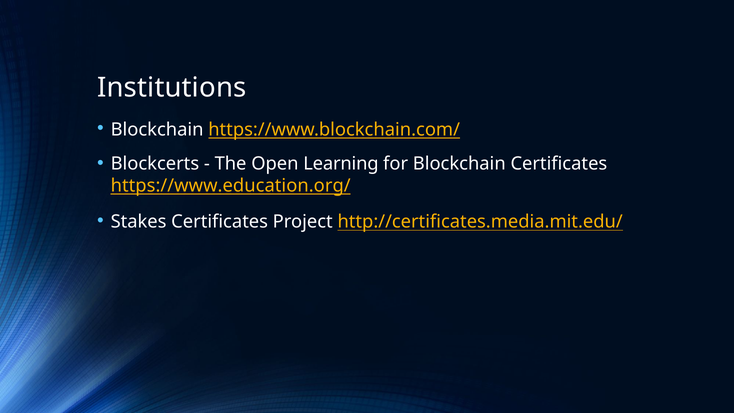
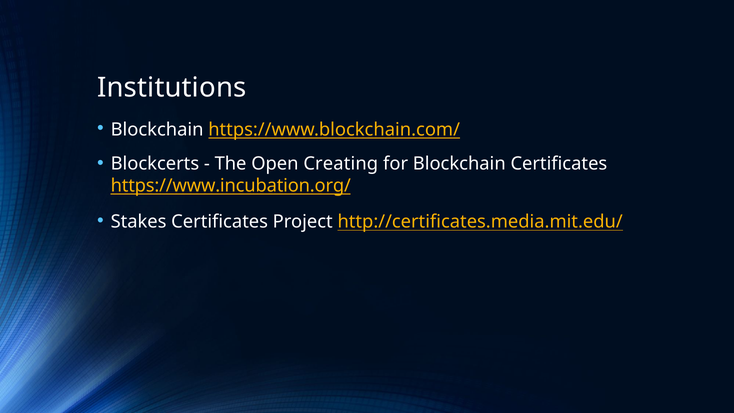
Learning: Learning -> Creating (341, 164)
https://www.education.org/: https://www.education.org/ -> https://www.incubation.org/ (231, 186)
